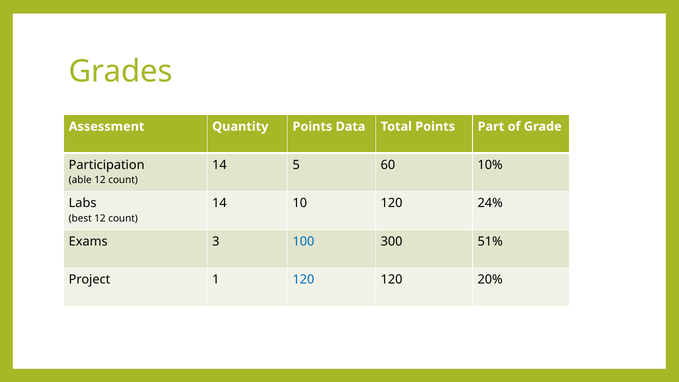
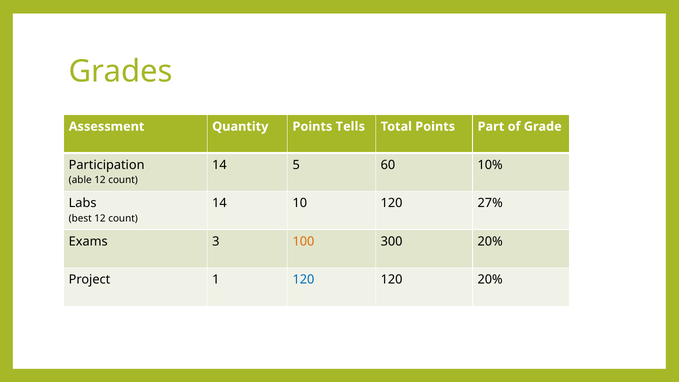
Data: Data -> Tells (350, 126)
24%: 24% -> 27% (490, 203)
100 colour: blue -> orange (303, 241)
300 51%: 51% -> 20% (490, 241)
